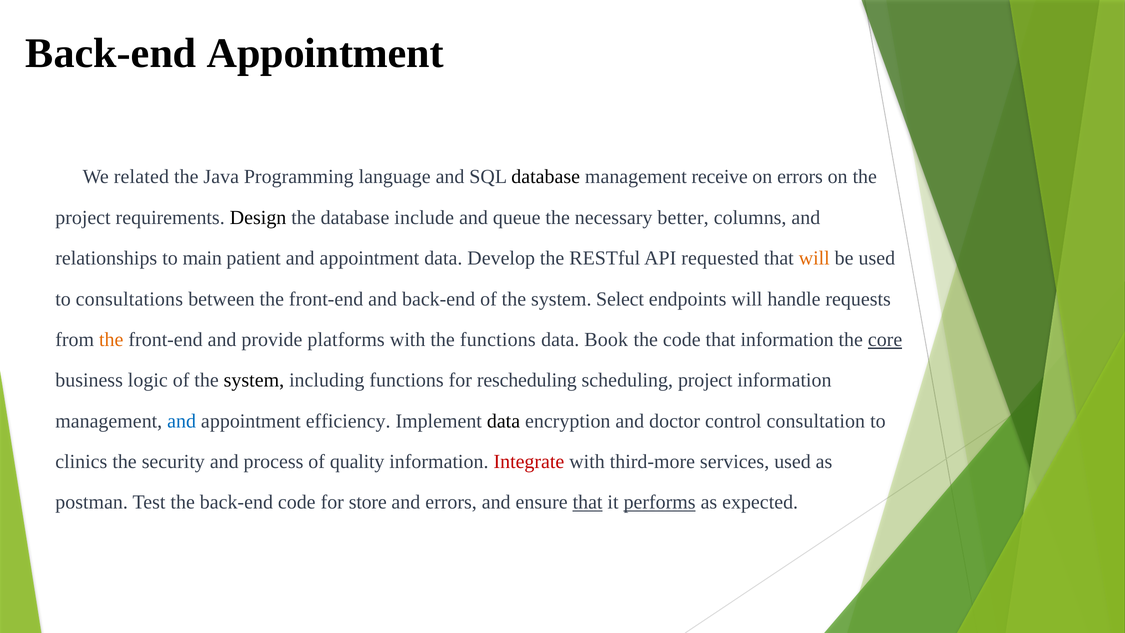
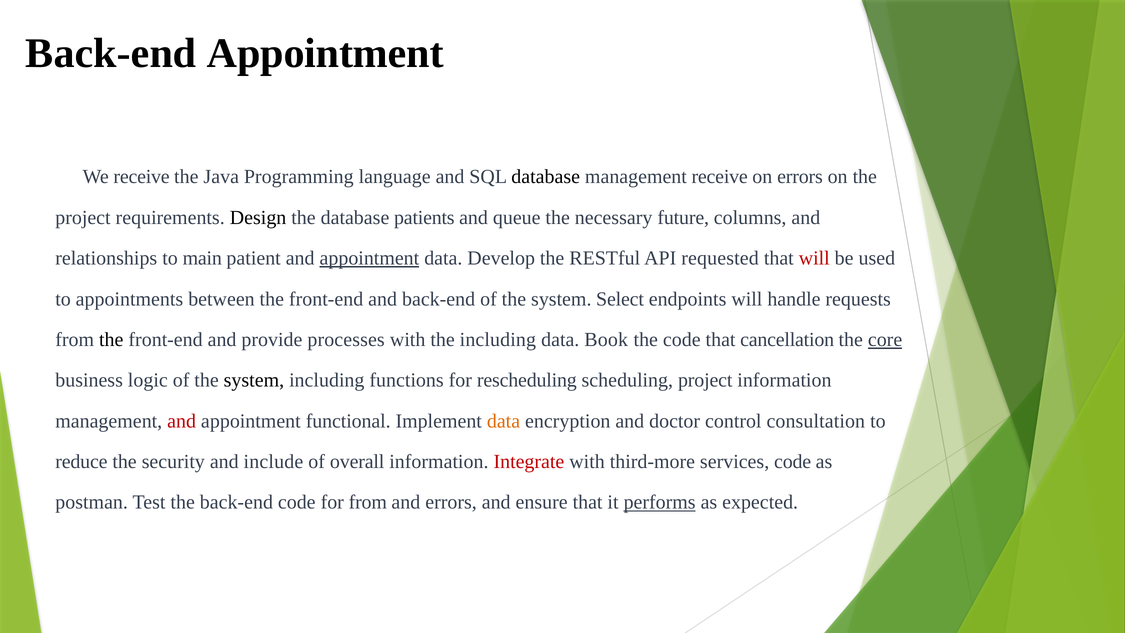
We related: related -> receive (142, 177)
include: include -> patients (424, 218)
better: better -> future (683, 218)
appointment underline: none -> present (369, 258)
will colour: orange -> red (814, 258)
consultations: consultations -> appointments (129, 299)
the colour: orange -> black (111, 339)
platforms: platforms -> processes (346, 339)
the functions: functions -> including (498, 339)
that information: information -> cancellation (787, 339)
and colour: blue -> red (182, 421)
efficiency: efficiency -> functional (348, 421)
data colour: black -> orange (503, 421)
clinics: clinics -> reduce (81, 461)
process: process -> include (273, 461)
quality: quality -> overall (357, 461)
services used: used -> code (793, 461)
for store: store -> from (368, 502)
that underline: present -> none (588, 502)
